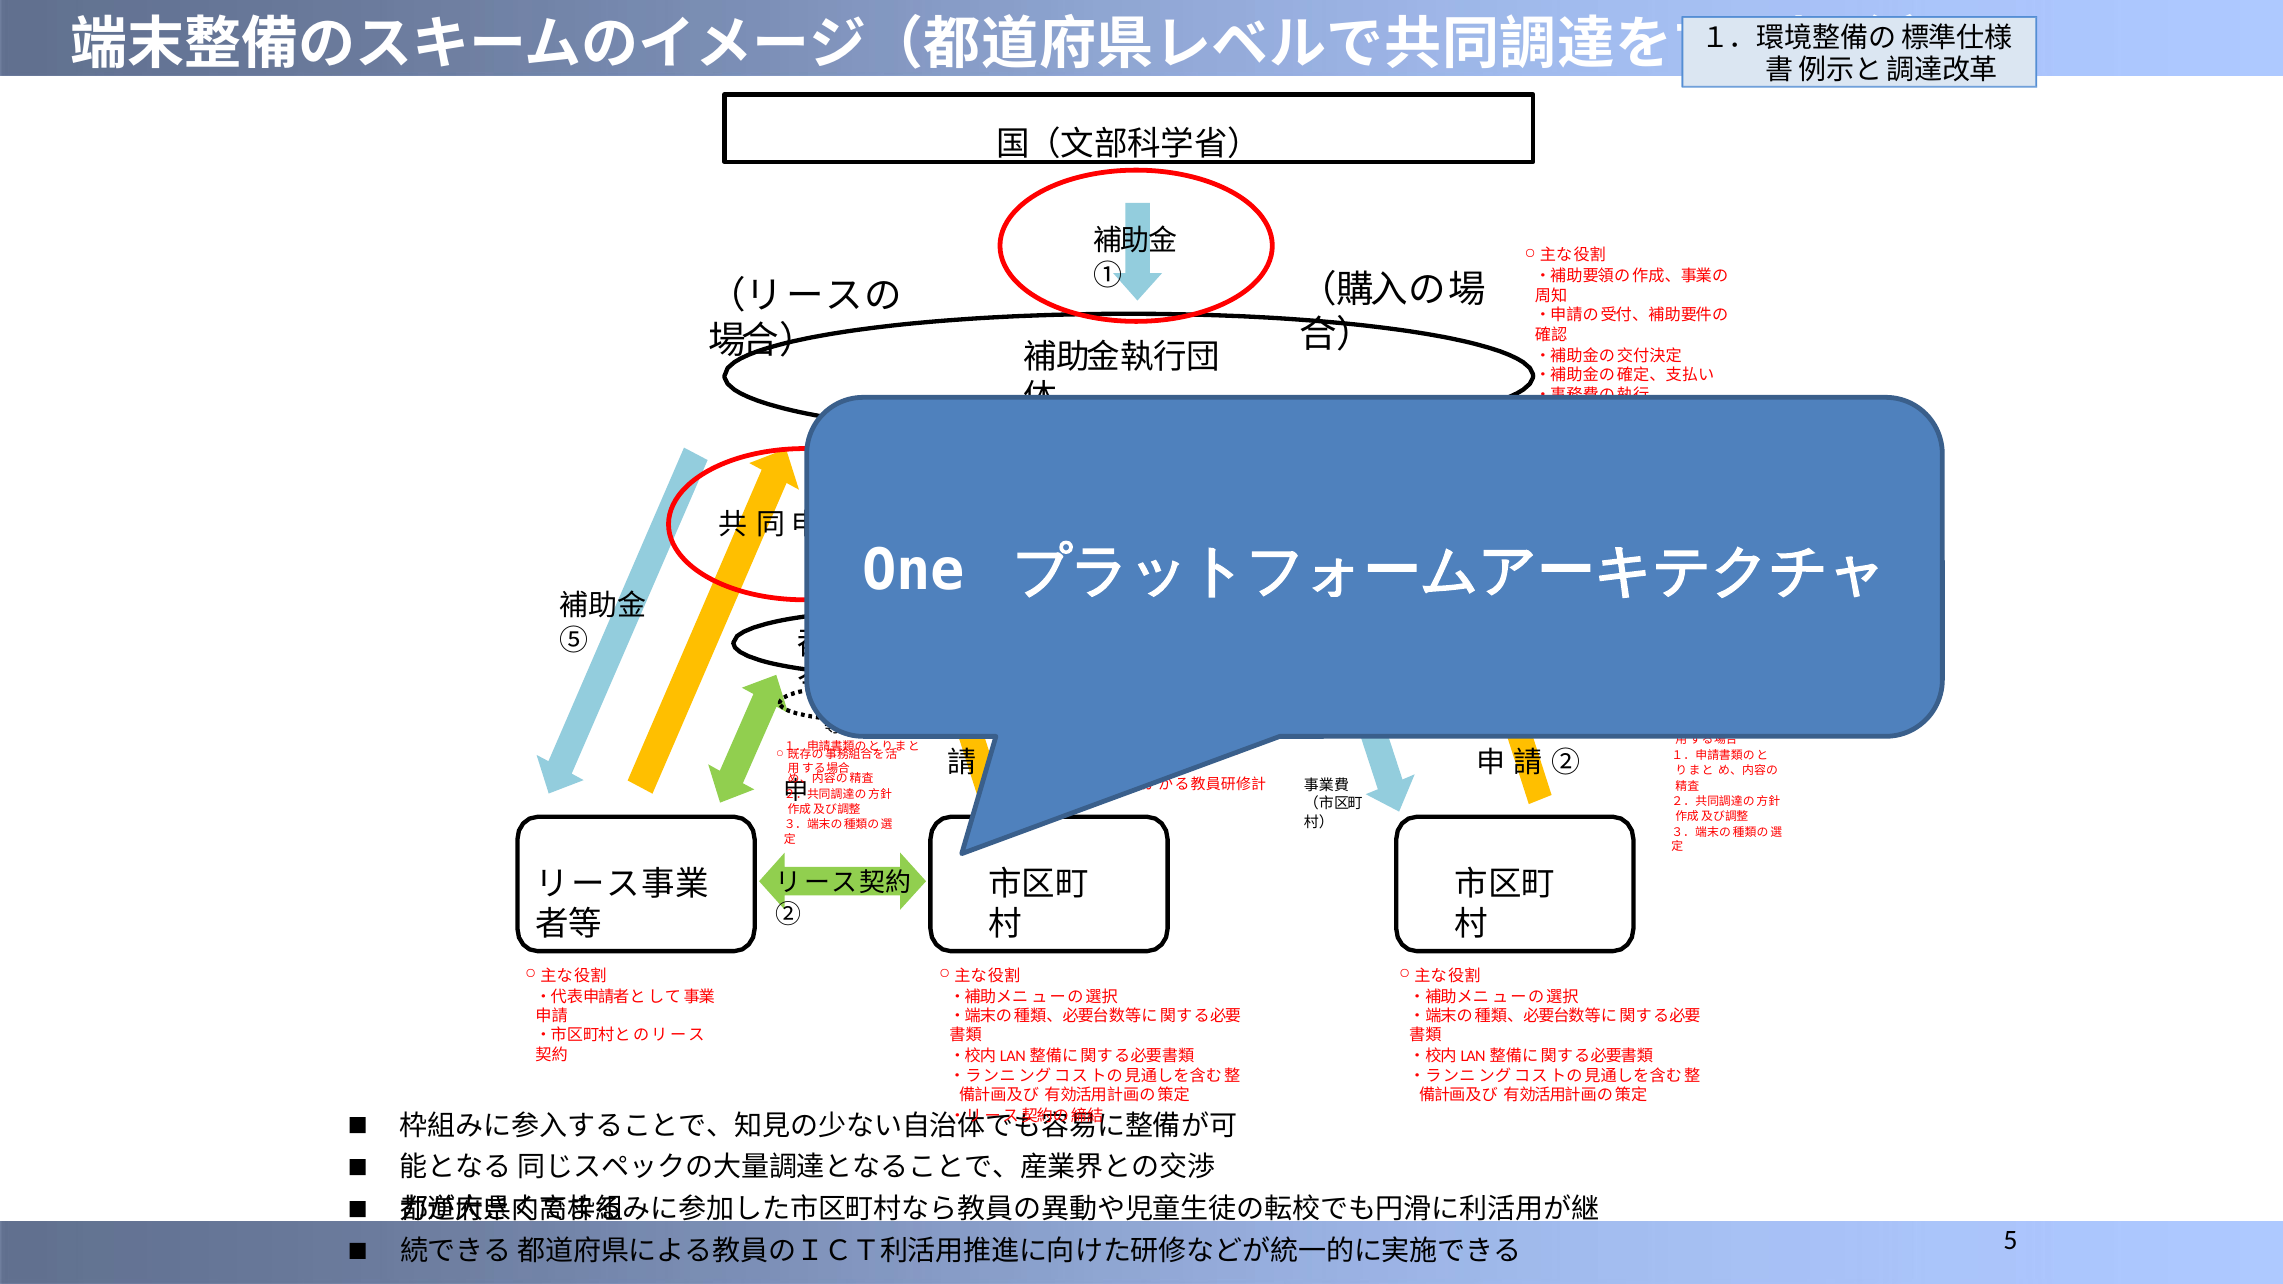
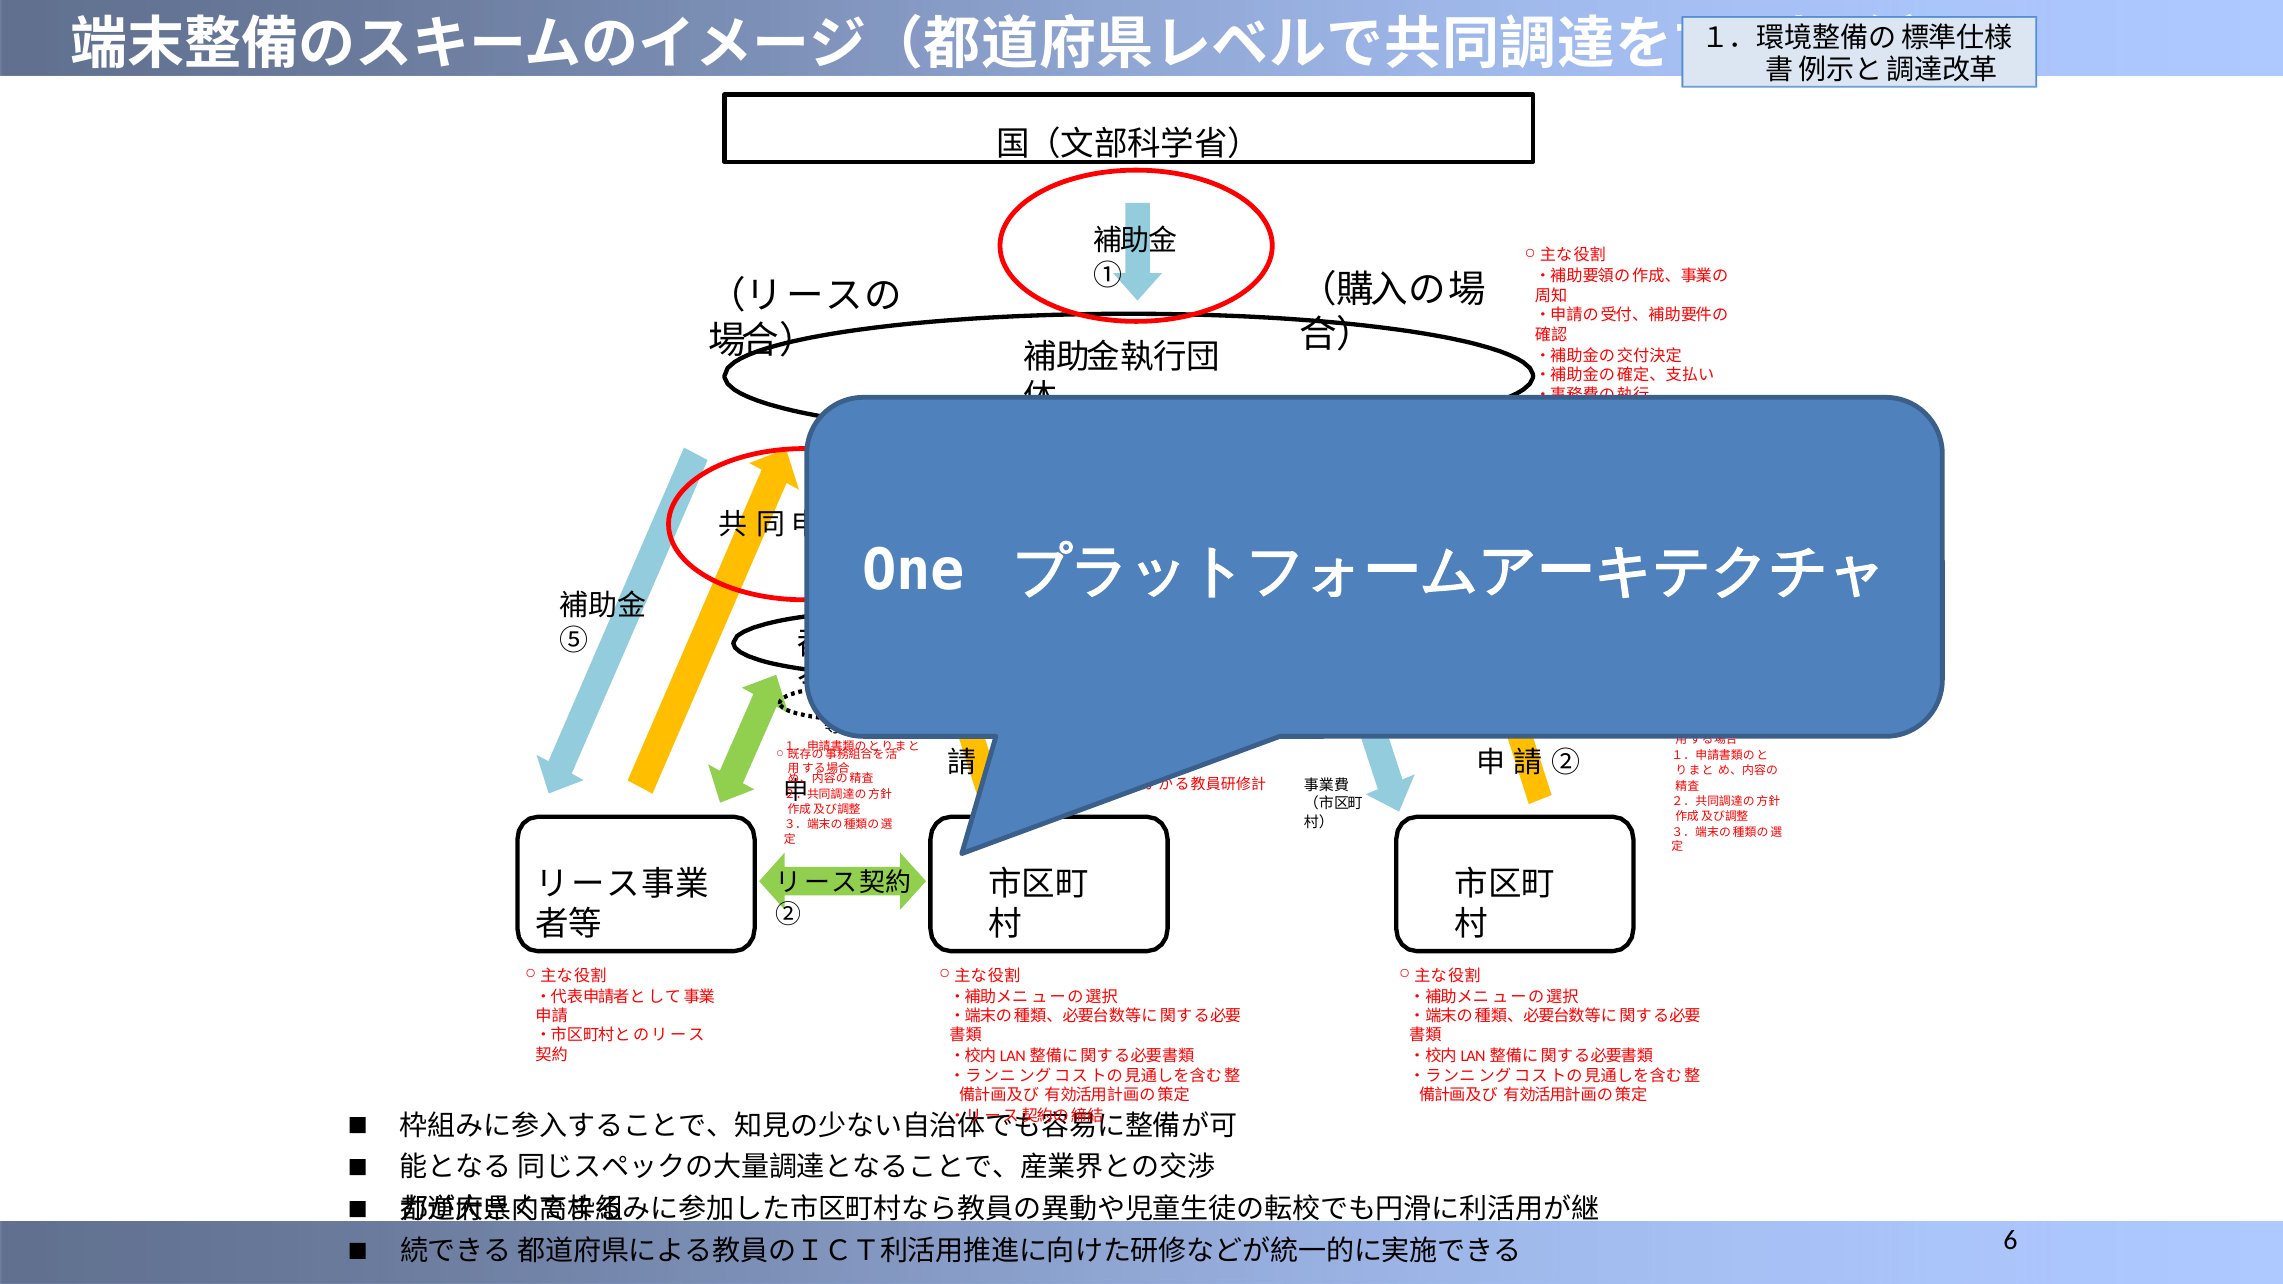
5: 5 -> 6 (2010, 1241)
